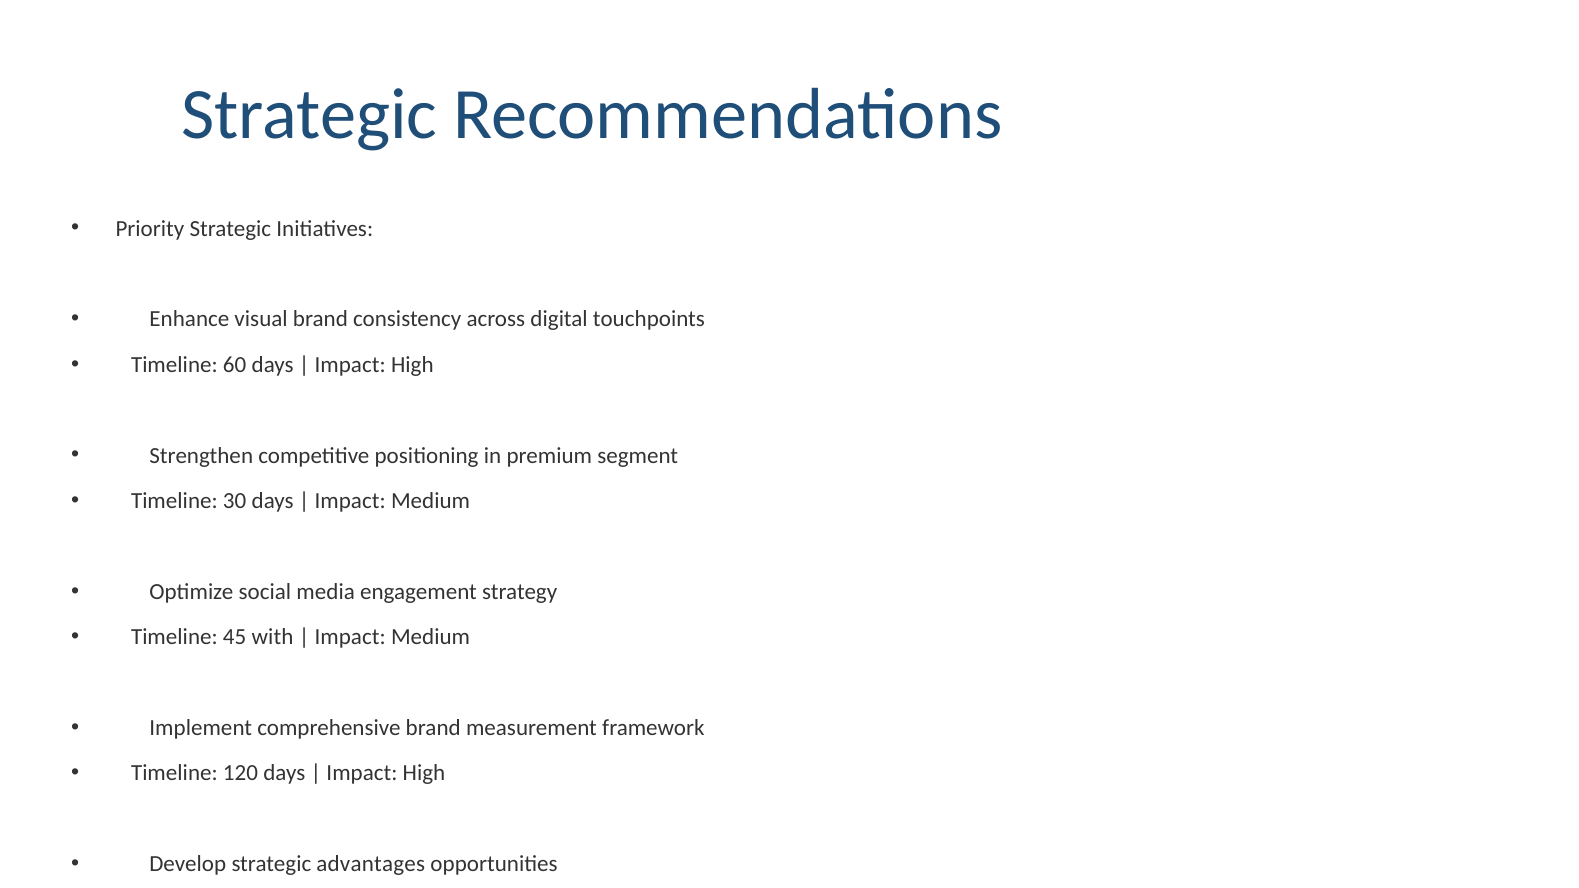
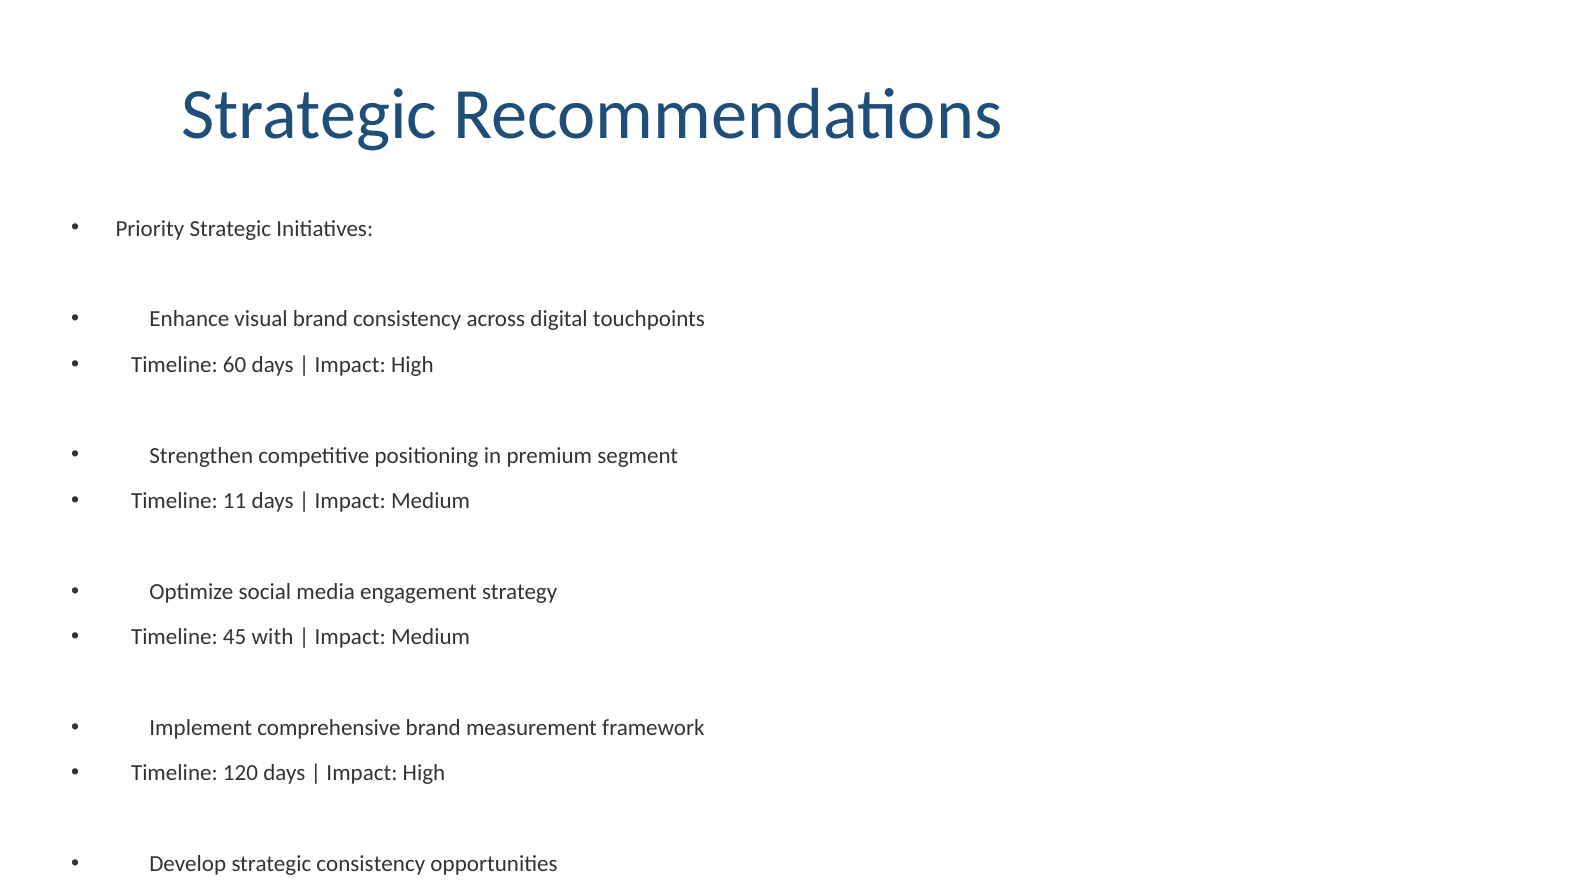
30: 30 -> 11 (235, 501)
strategic advantages: advantages -> consistency (371, 865)
